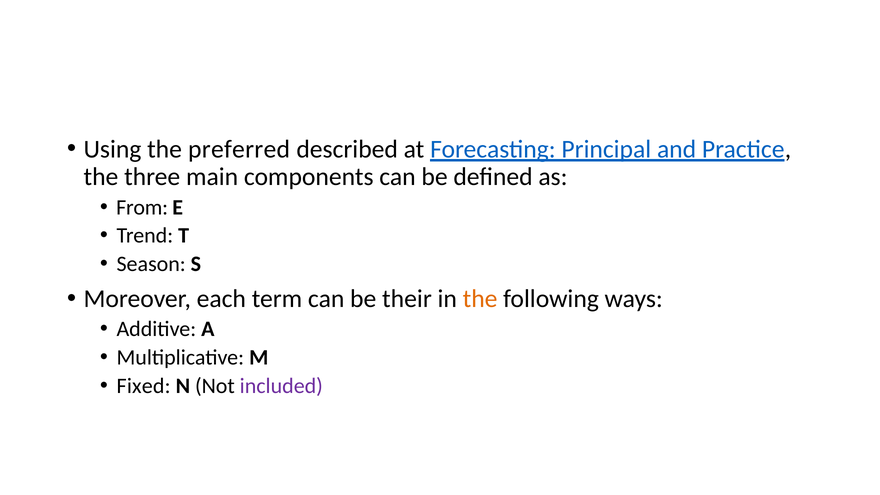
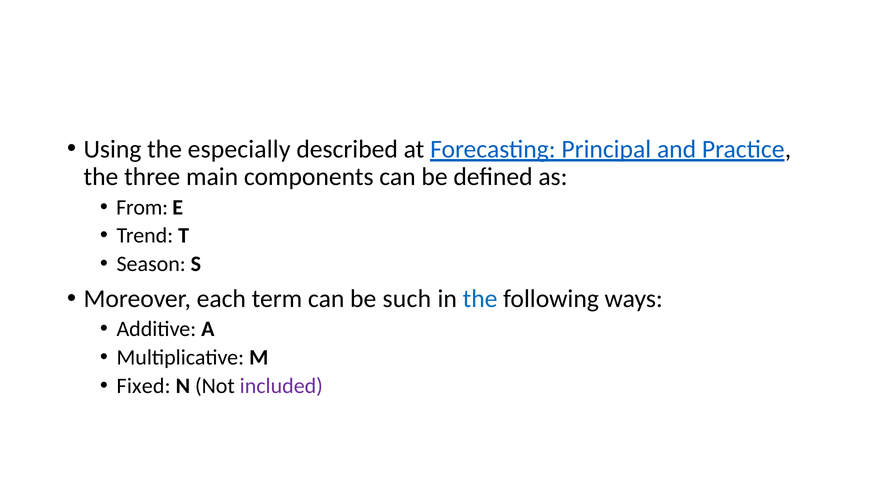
preferred: preferred -> especially (239, 149)
their: their -> such (407, 299)
the colour: orange -> blue (480, 299)
